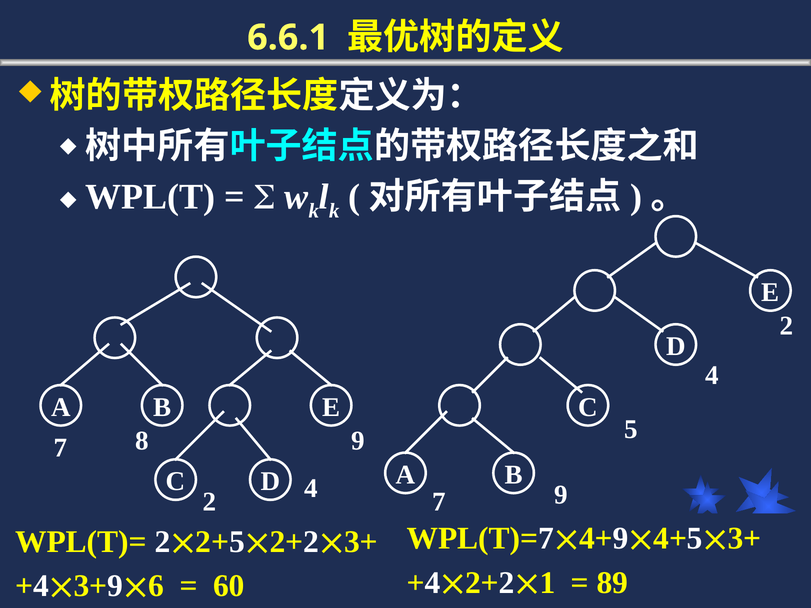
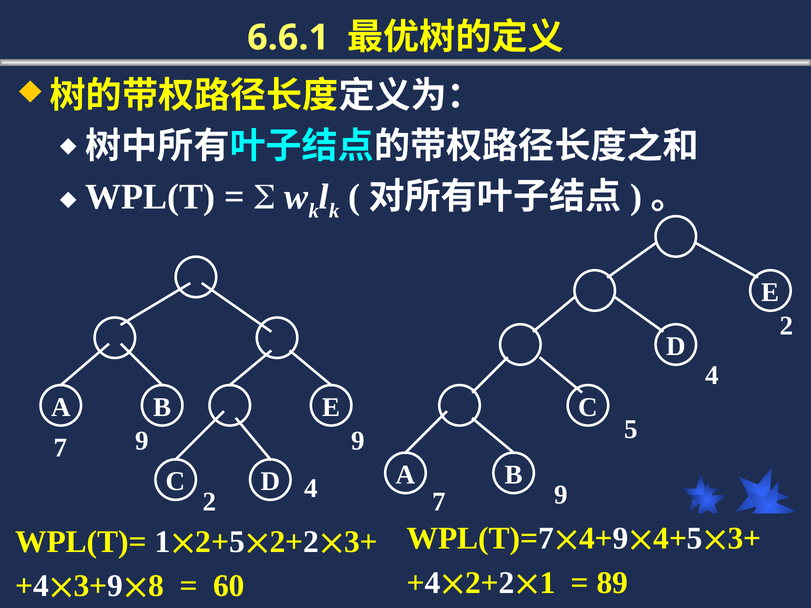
8: 8 -> 9 (142, 441)
WPL(T)= 2: 2 -> 1 (163, 542)
6: 6 -> 8 (156, 586)
